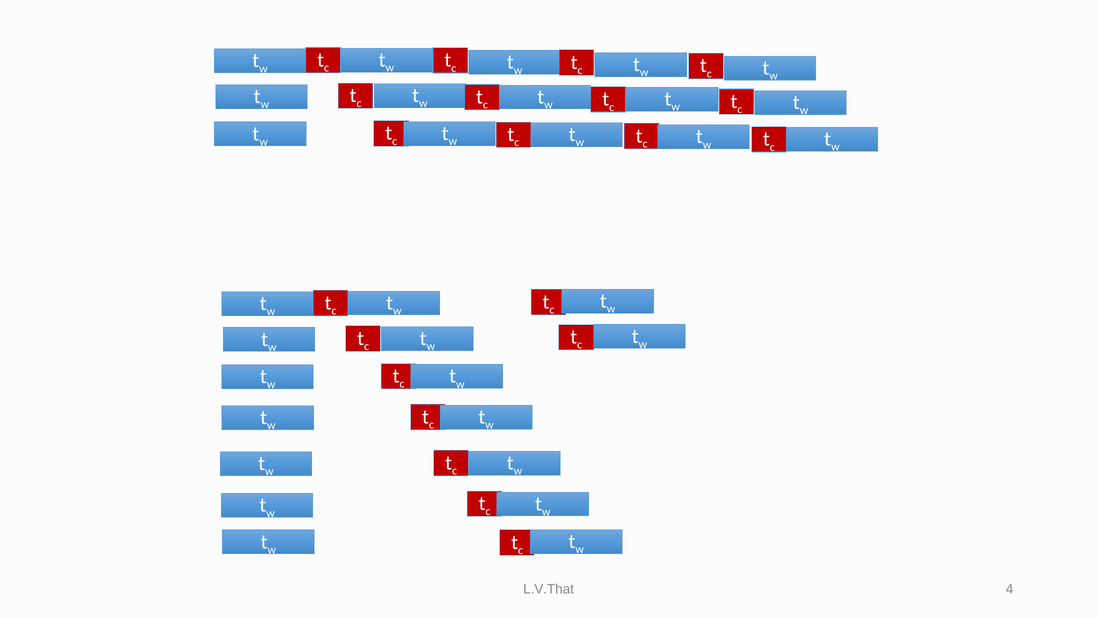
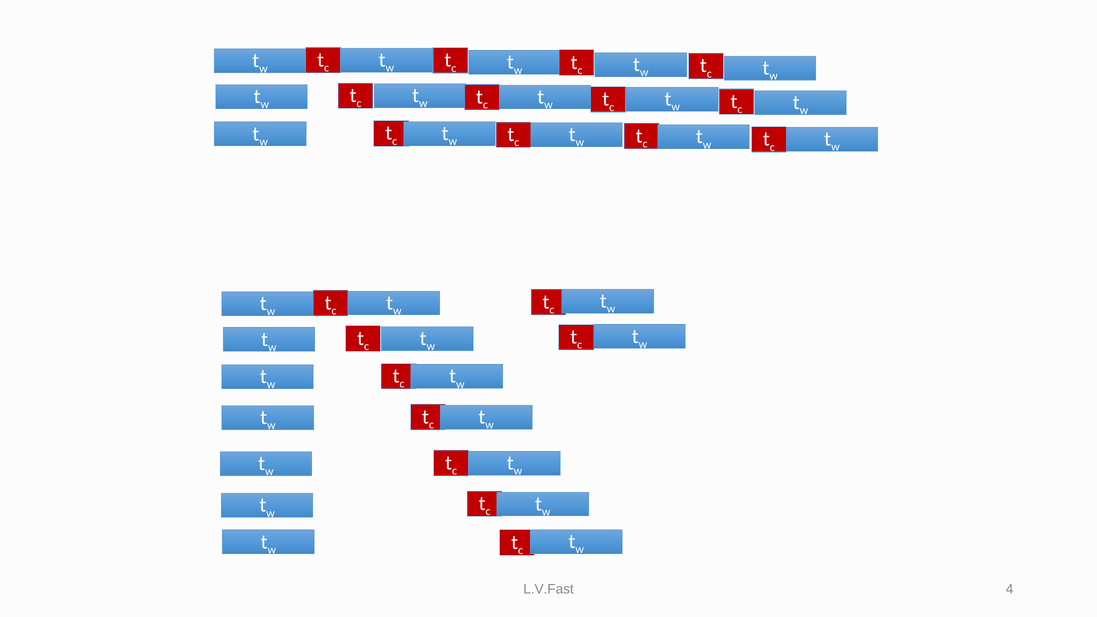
L.V.That: L.V.That -> L.V.Fast (549, 589)
